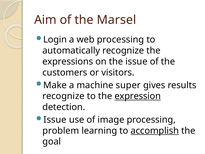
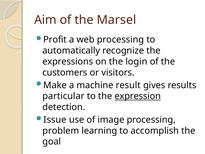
Login: Login -> Profit (55, 40)
the issue: issue -> login (136, 61)
super: super -> result (128, 85)
recognize: recognize -> particular (63, 96)
accomplish underline: present -> none (155, 130)
